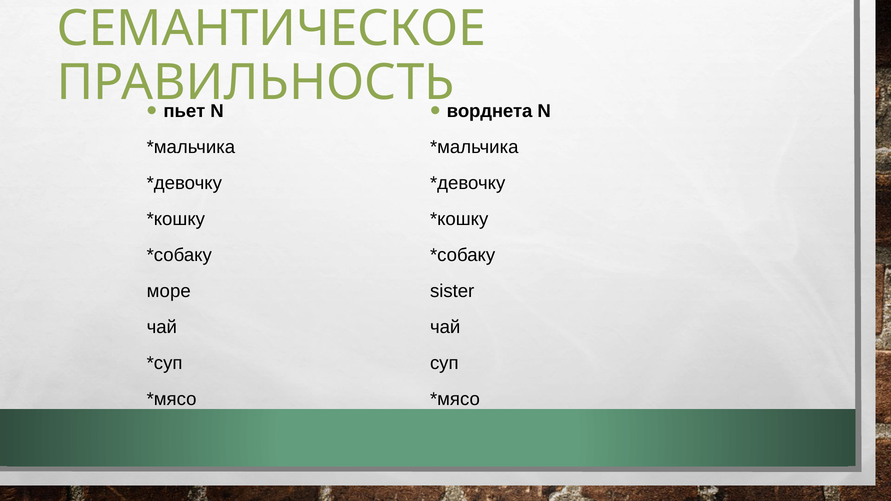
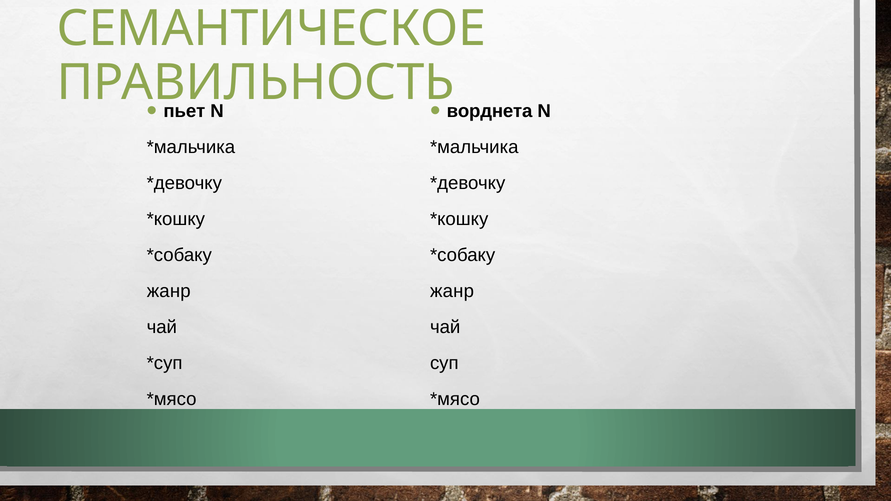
море: море -> жанр (169, 291)
sister: sister -> жанр (452, 291)
